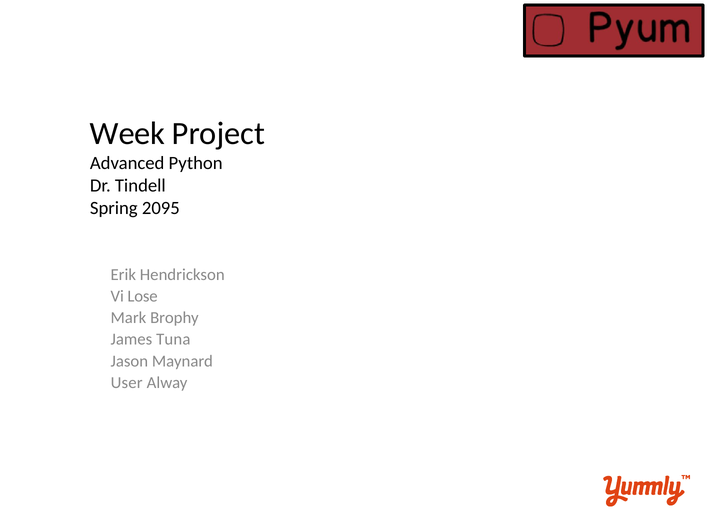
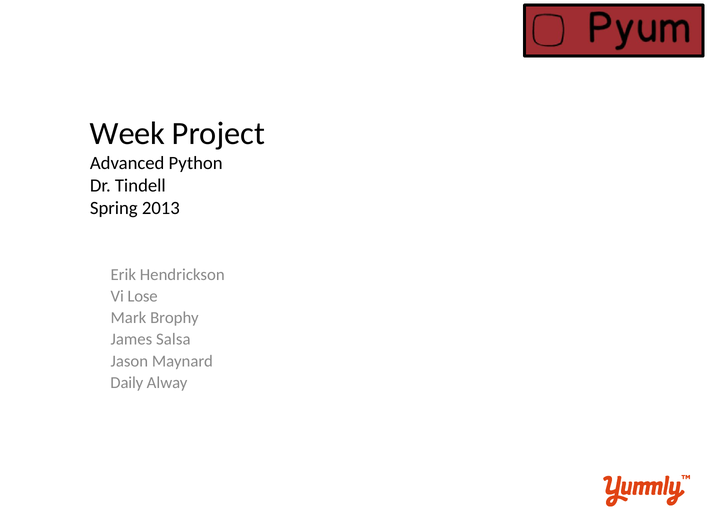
2095: 2095 -> 2013 (161, 208)
Tuna: Tuna -> Salsa (173, 340)
User: User -> Daily (127, 383)
